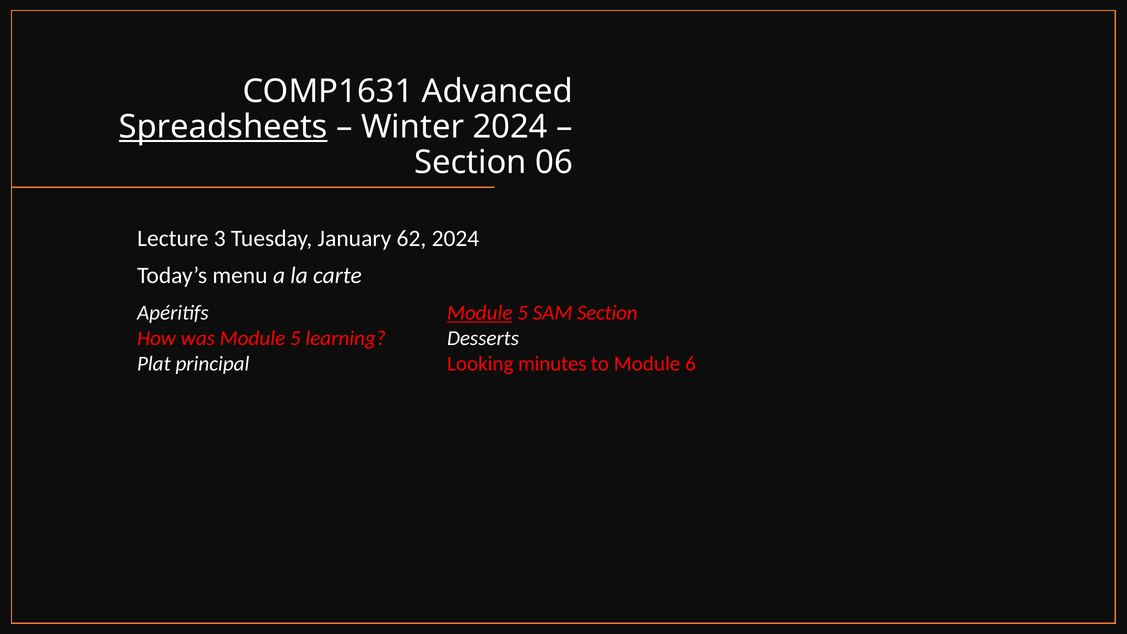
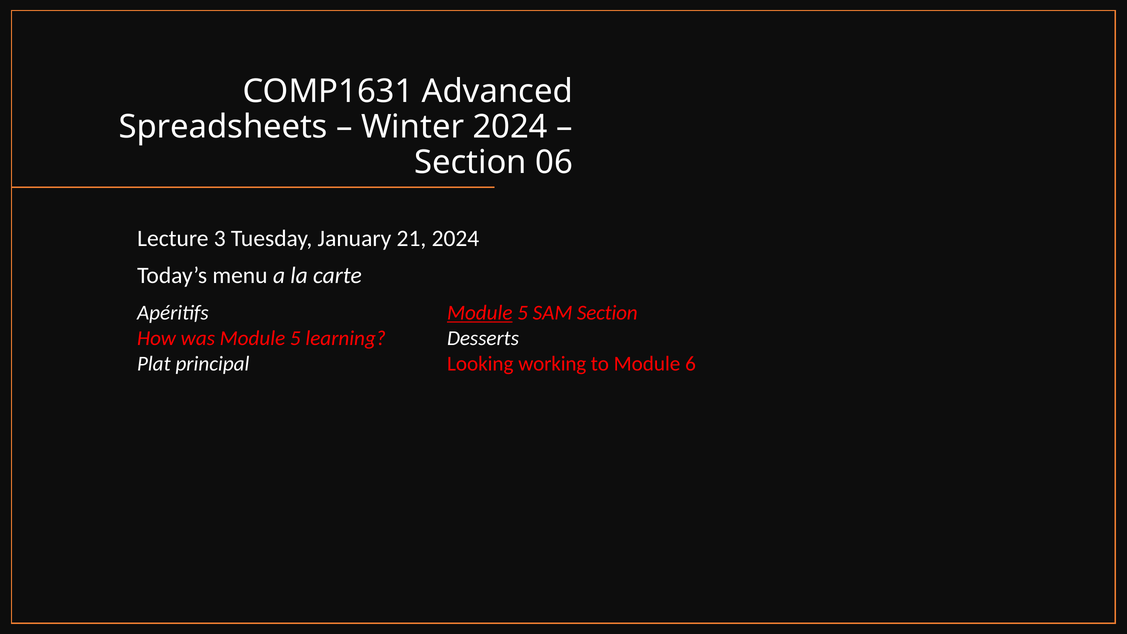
Spreadsheets underline: present -> none (223, 127)
62: 62 -> 21 (411, 239)
minutes: minutes -> working (552, 364)
